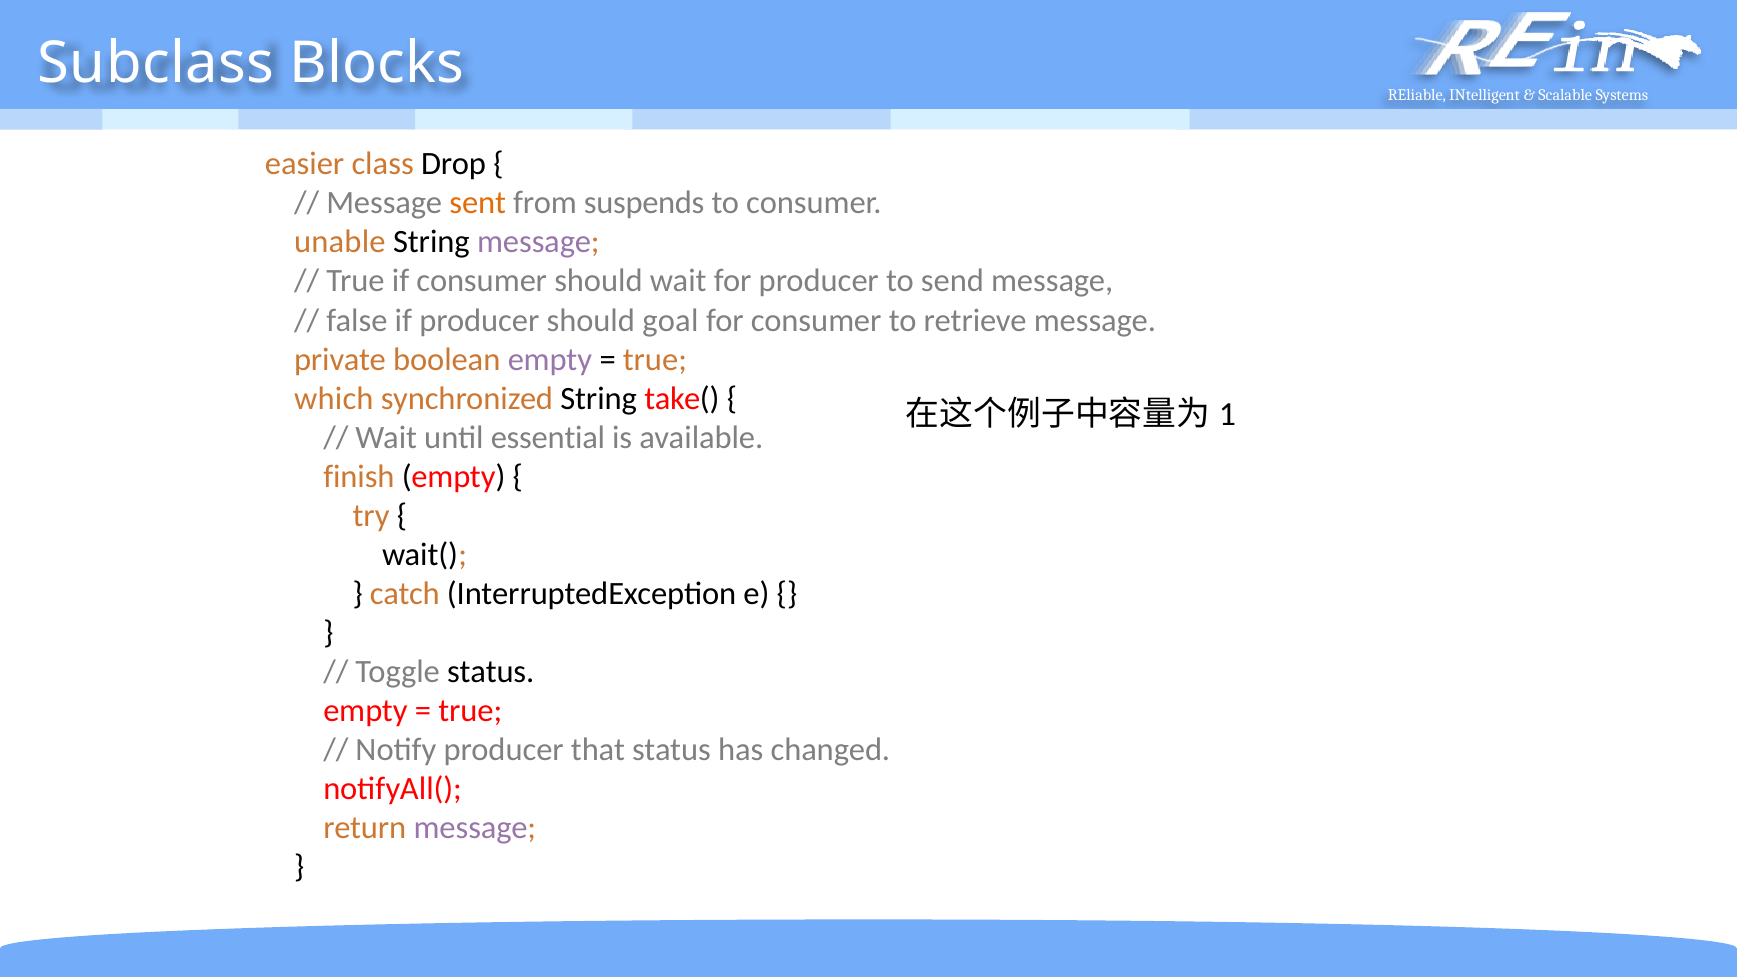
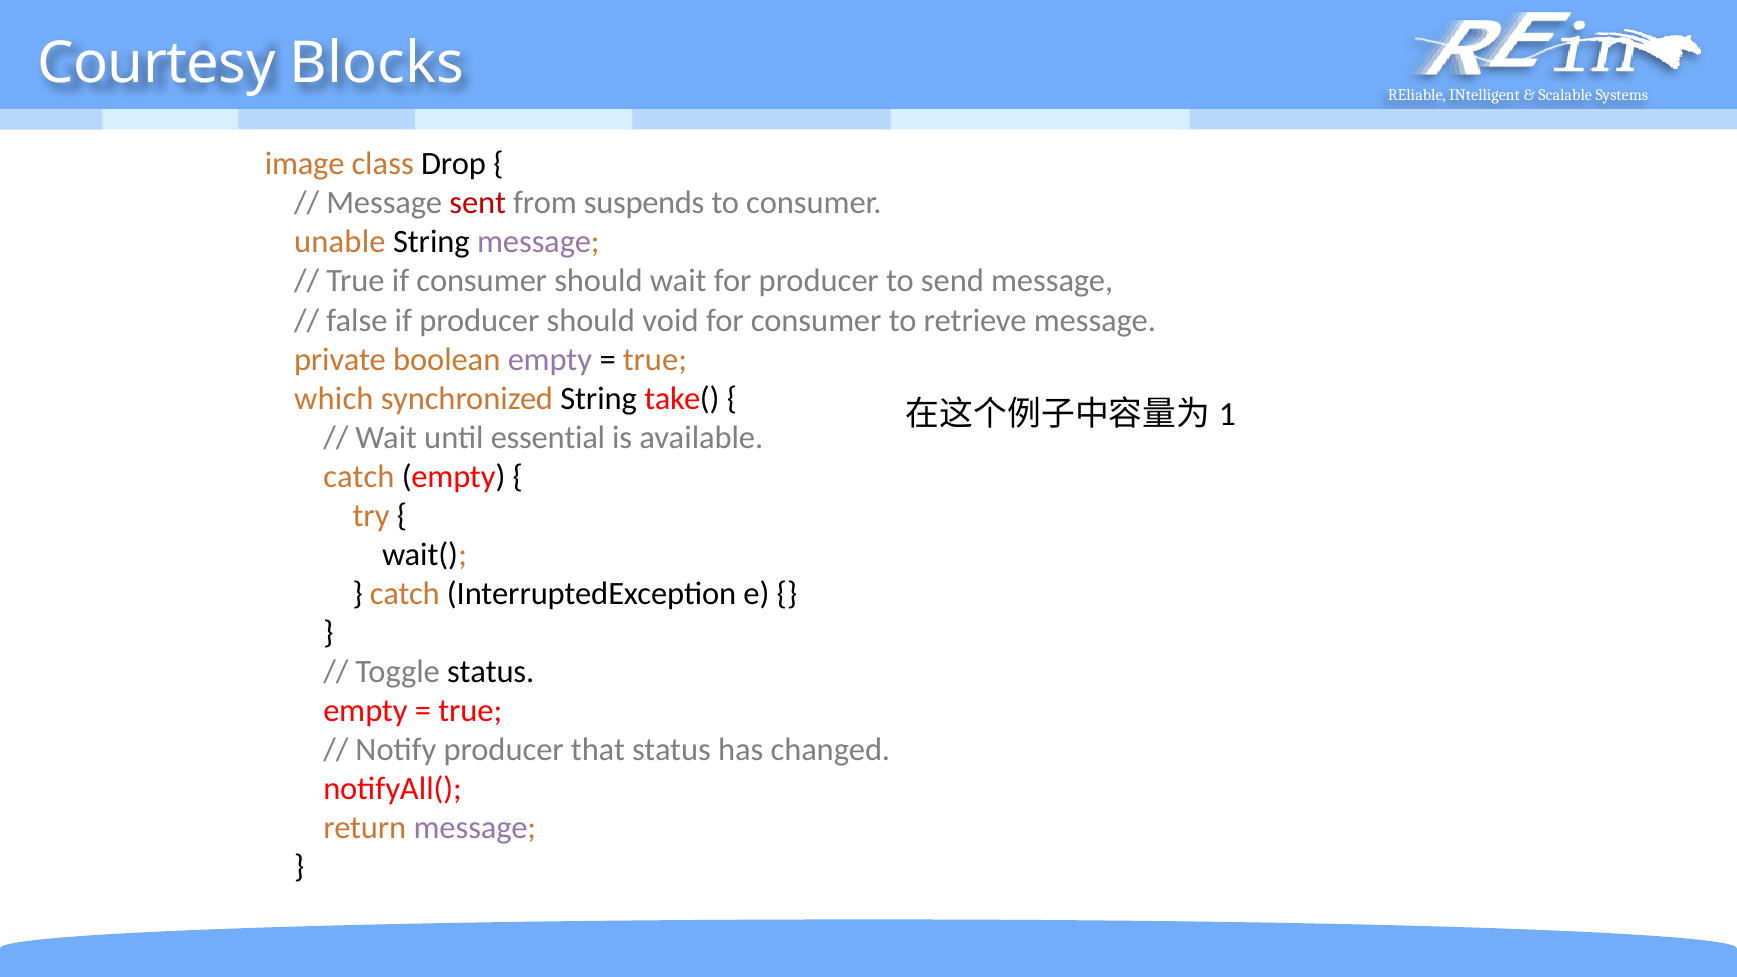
Subclass: Subclass -> Courtesy (156, 63)
easier: easier -> image (305, 164)
sent colour: orange -> red (478, 203)
goal: goal -> void (670, 320)
finish: finish -> catch (359, 477)
